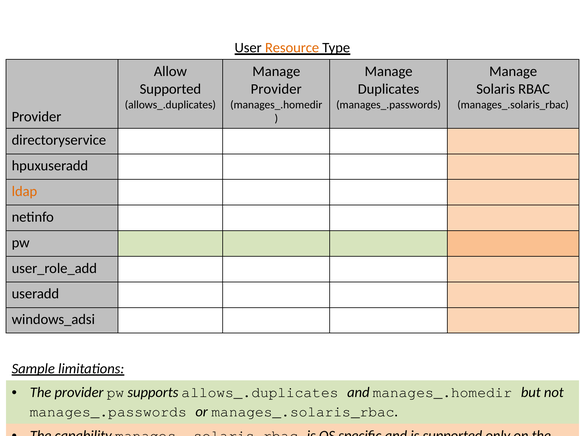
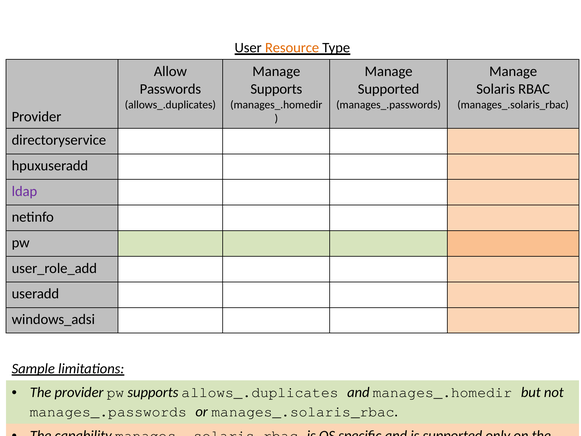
Supported: Supported -> Passwords (170, 89)
Provider: Provider -> Supports (276, 89)
Duplicates: Duplicates -> Supported (389, 89)
ldap colour: orange -> purple (24, 191)
